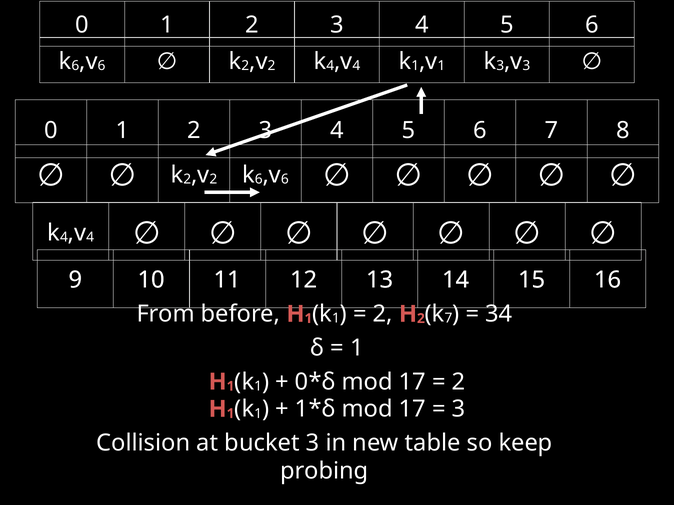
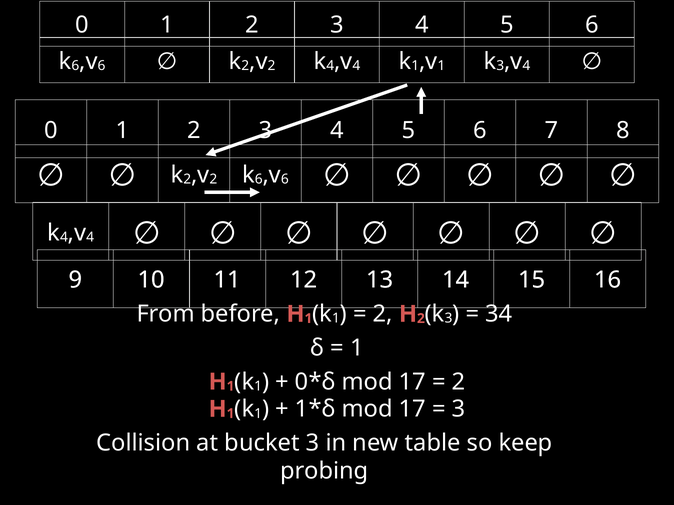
3: 3 -> 4 (526, 66)
7: 7 -> 3 (448, 319)
